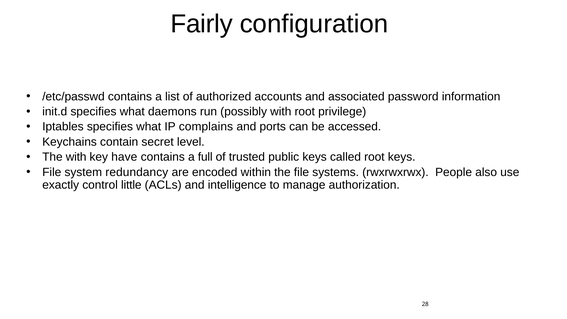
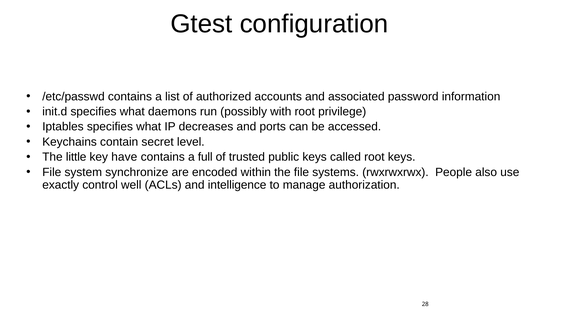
Fairly: Fairly -> Gtest (201, 24)
complains: complains -> decreases (206, 127)
The with: with -> little (76, 157)
redundancy: redundancy -> synchronize (137, 172)
little: little -> well (131, 185)
